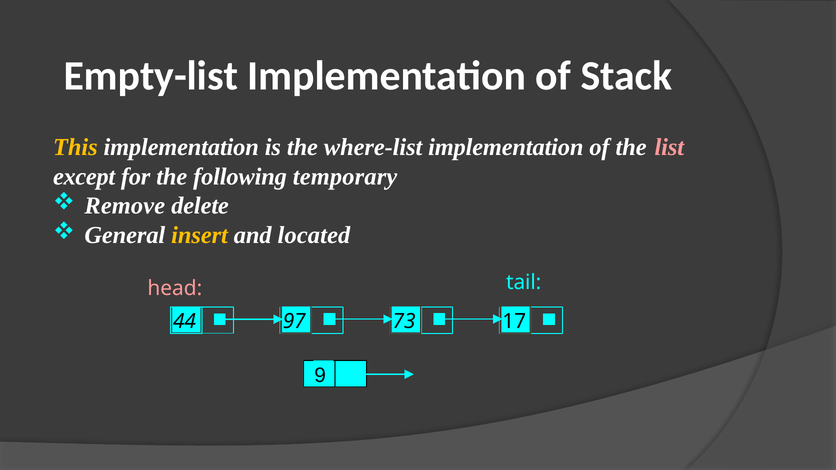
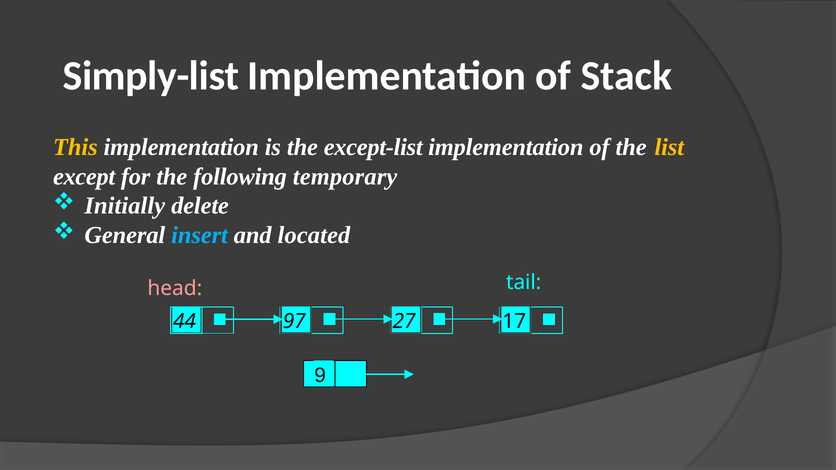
Empty-list: Empty-list -> Simply-list (151, 76)
where-list: where-list -> except-list (373, 147)
list colour: pink -> yellow (669, 147)
Remove: Remove -> Initially (125, 206)
insert colour: yellow -> light blue (200, 235)
73: 73 -> 27 (404, 321)
